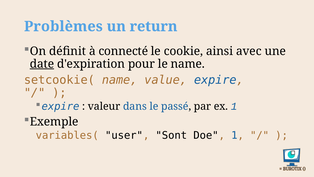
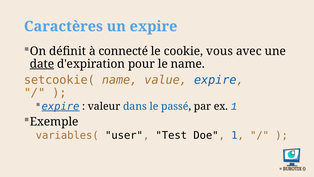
Problèmes: Problèmes -> Caractères (63, 26)
un return: return -> expire (153, 26)
ainsi: ainsi -> vous (220, 51)
expire underline: none -> present (60, 106)
Sont: Sont -> Test (171, 135)
